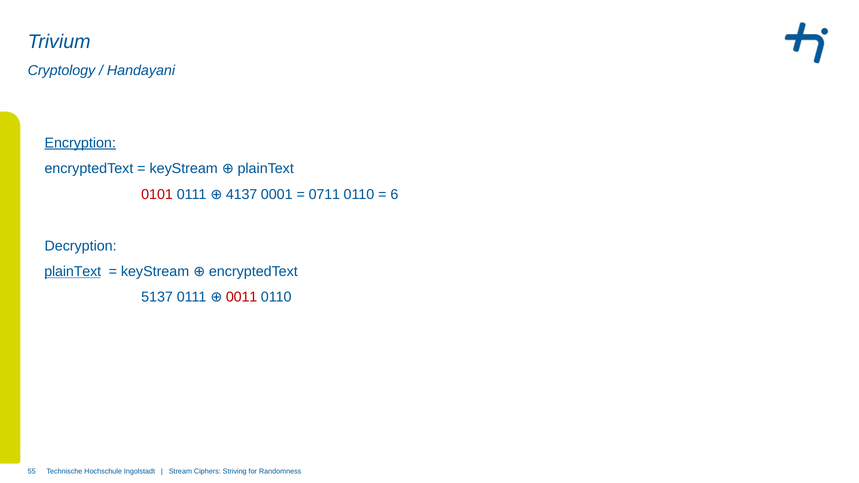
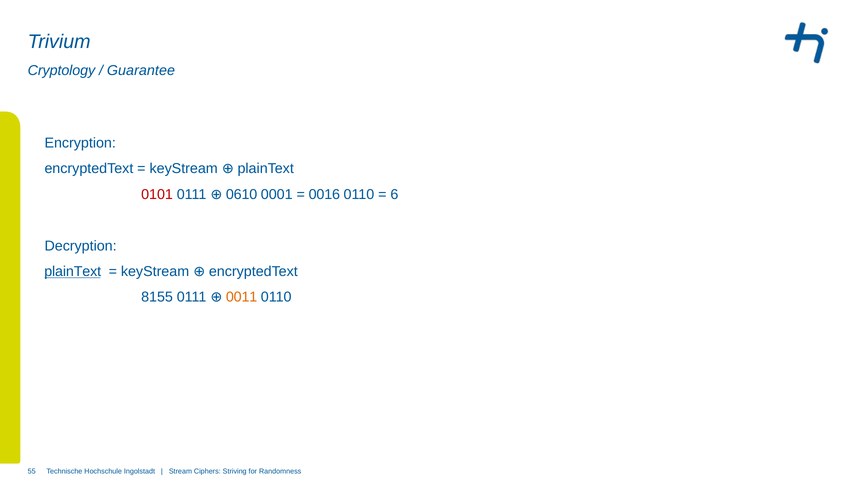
Handayani: Handayani -> Guarantee (141, 71)
Encryption underline: present -> none (80, 143)
4137: 4137 -> 0610 (242, 194)
0711: 0711 -> 0016 (324, 194)
5137: 5137 -> 8155 (157, 297)
0011 colour: red -> orange (242, 297)
